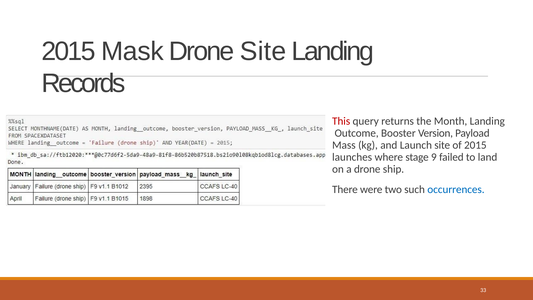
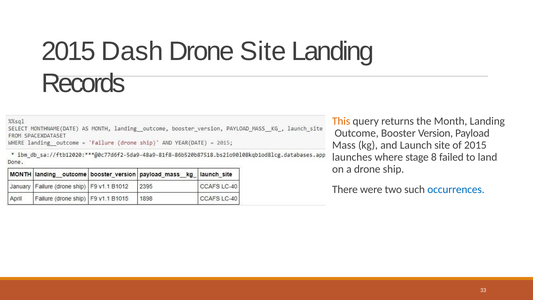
Mask: Mask -> Dash (132, 51)
This colour: red -> orange (341, 121)
9: 9 -> 8 (434, 157)
